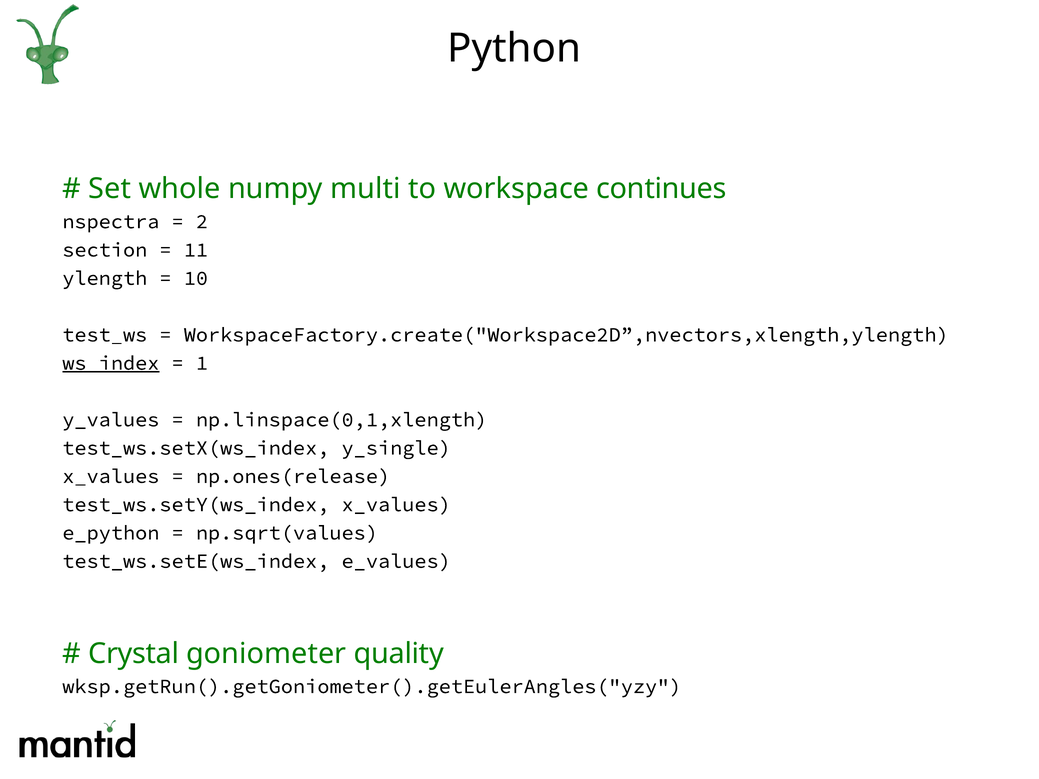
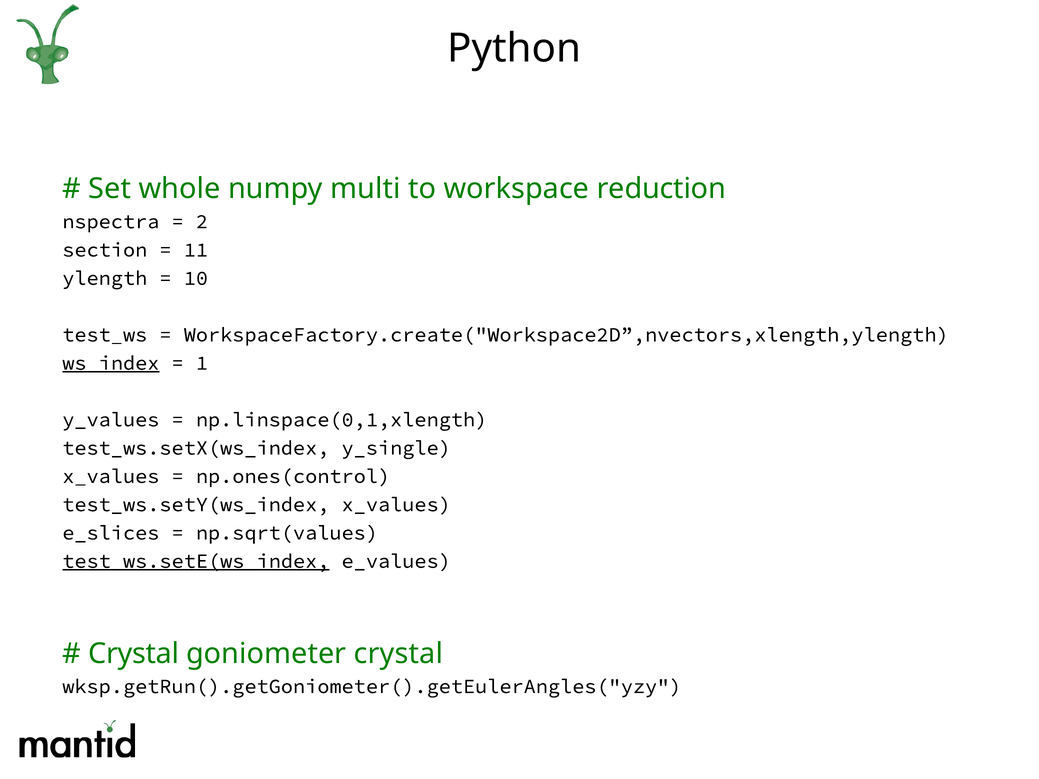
continues: continues -> reduction (661, 189)
np.ones(release: np.ones(release -> np.ones(control (293, 476)
e_python: e_python -> e_slices (111, 533)
test_ws.setE(ws_index underline: none -> present (196, 561)
goniometer quality: quality -> crystal (399, 654)
